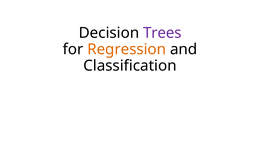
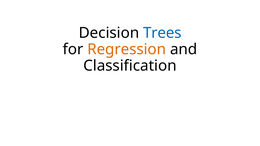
Trees colour: purple -> blue (162, 33)
